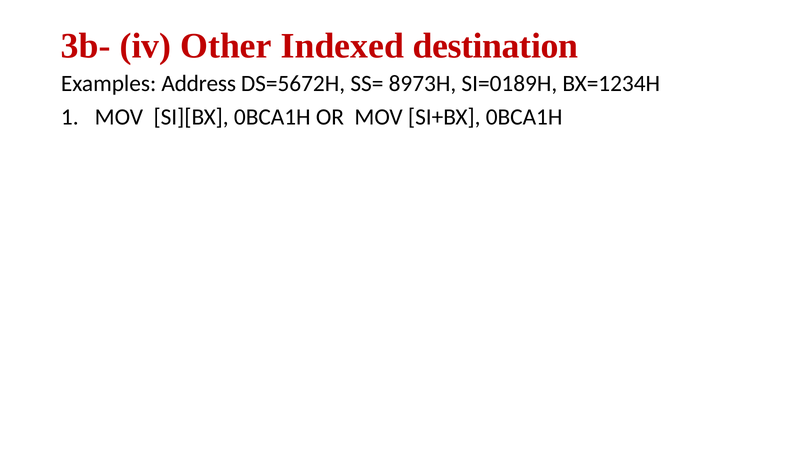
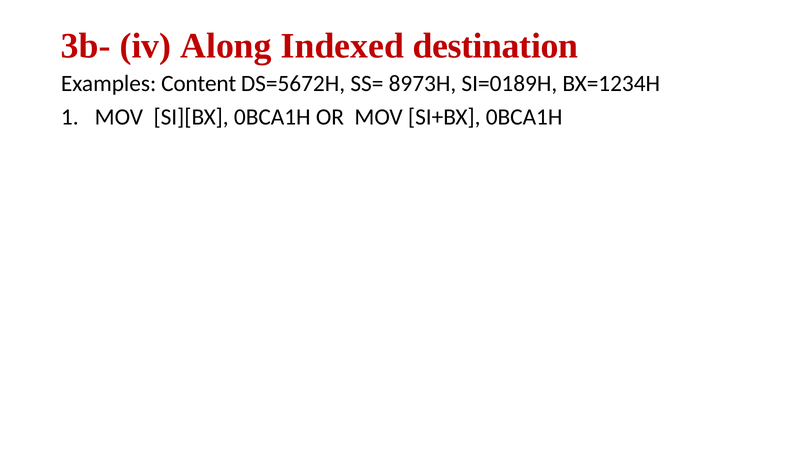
Other: Other -> Along (226, 46)
Address: Address -> Content (199, 84)
